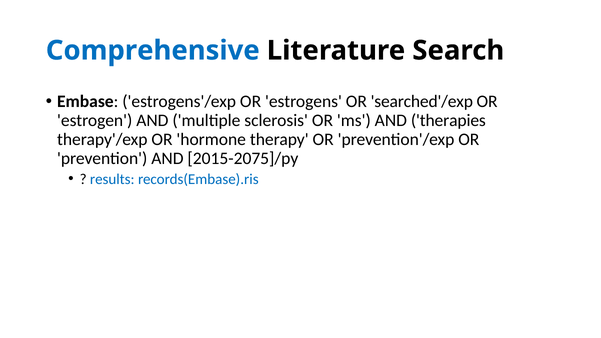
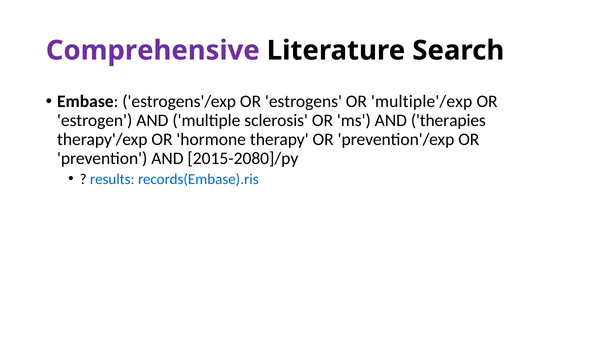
Comprehensive colour: blue -> purple (153, 50)
searched'/exp: searched'/exp -> multiple'/exp (422, 102)
2015-2075]/py: 2015-2075]/py -> 2015-2080]/py (243, 158)
